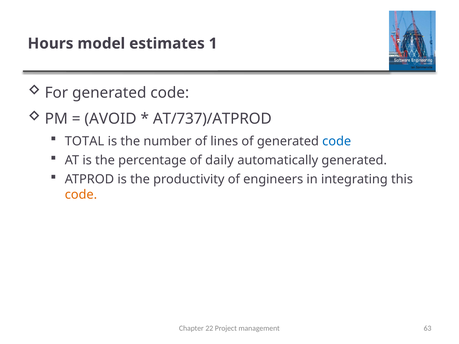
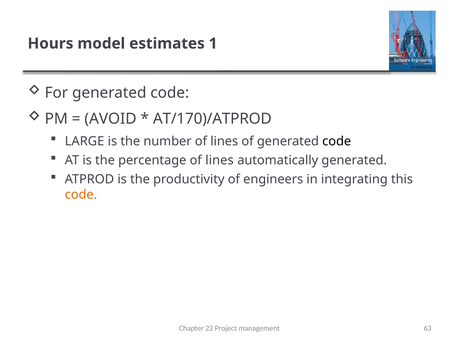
AT/737)/ATPROD: AT/737)/ATPROD -> AT/170)/ATPROD (212, 119)
TOTAL: TOTAL -> LARGE (85, 141)
code colour: blue -> black (337, 141)
percentage of daily: daily -> lines (220, 160)
